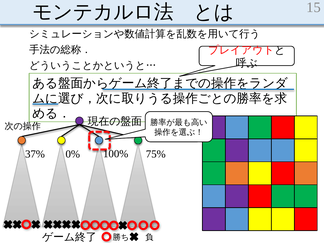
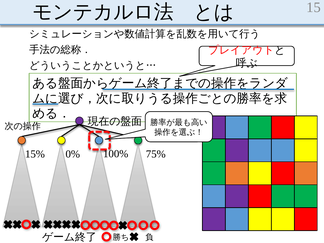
37%: 37% -> 15% (35, 154)
